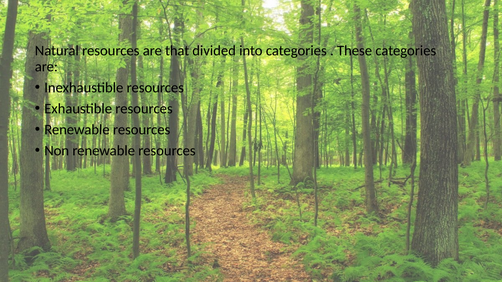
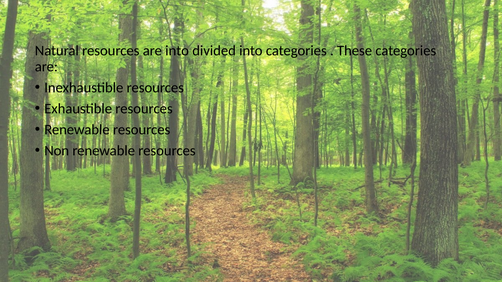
are that: that -> into (177, 51)
